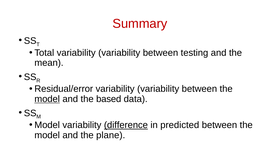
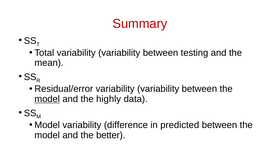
based: based -> highly (109, 99)
difference underline: present -> none (126, 125)
plane: plane -> better (111, 135)
